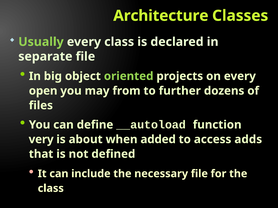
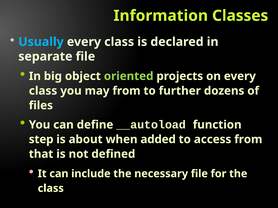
Architecture: Architecture -> Information (161, 16)
Usually colour: light green -> light blue (41, 42)
open: open -> class (43, 91)
very: very -> step (41, 140)
access adds: adds -> from (248, 140)
